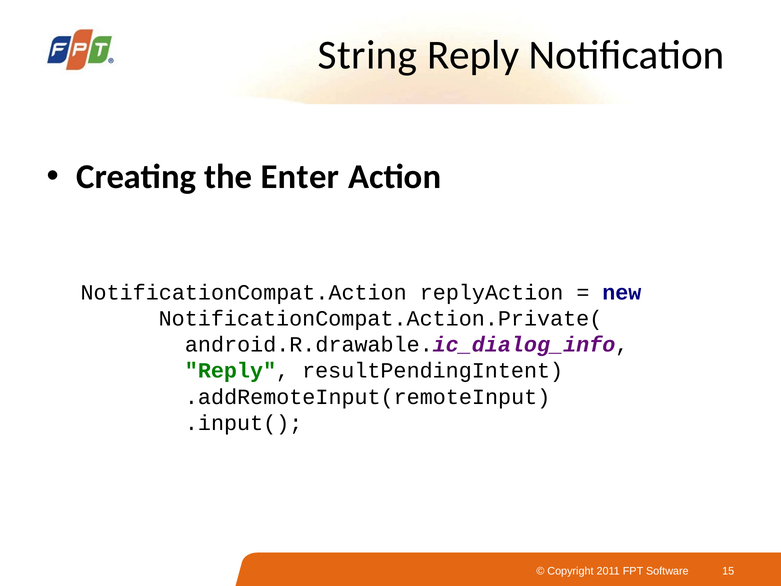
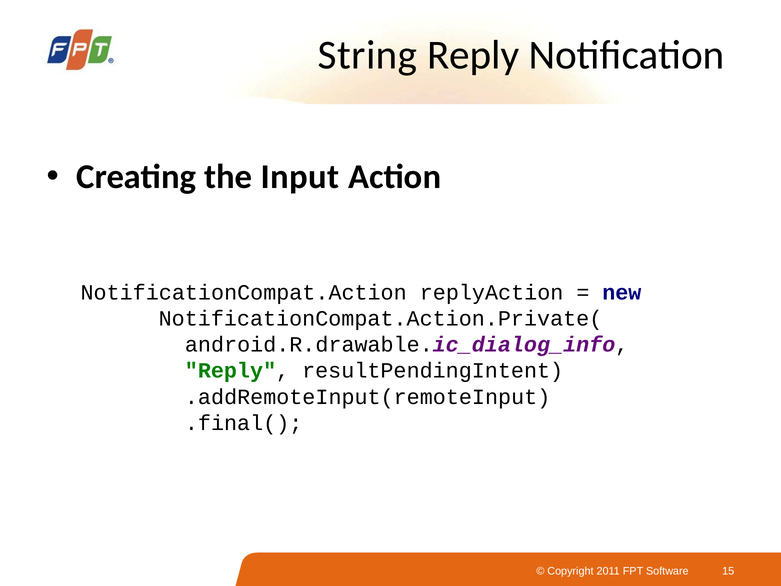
Enter: Enter -> Input (300, 177)
.input(: .input( -> .final( (244, 423)
